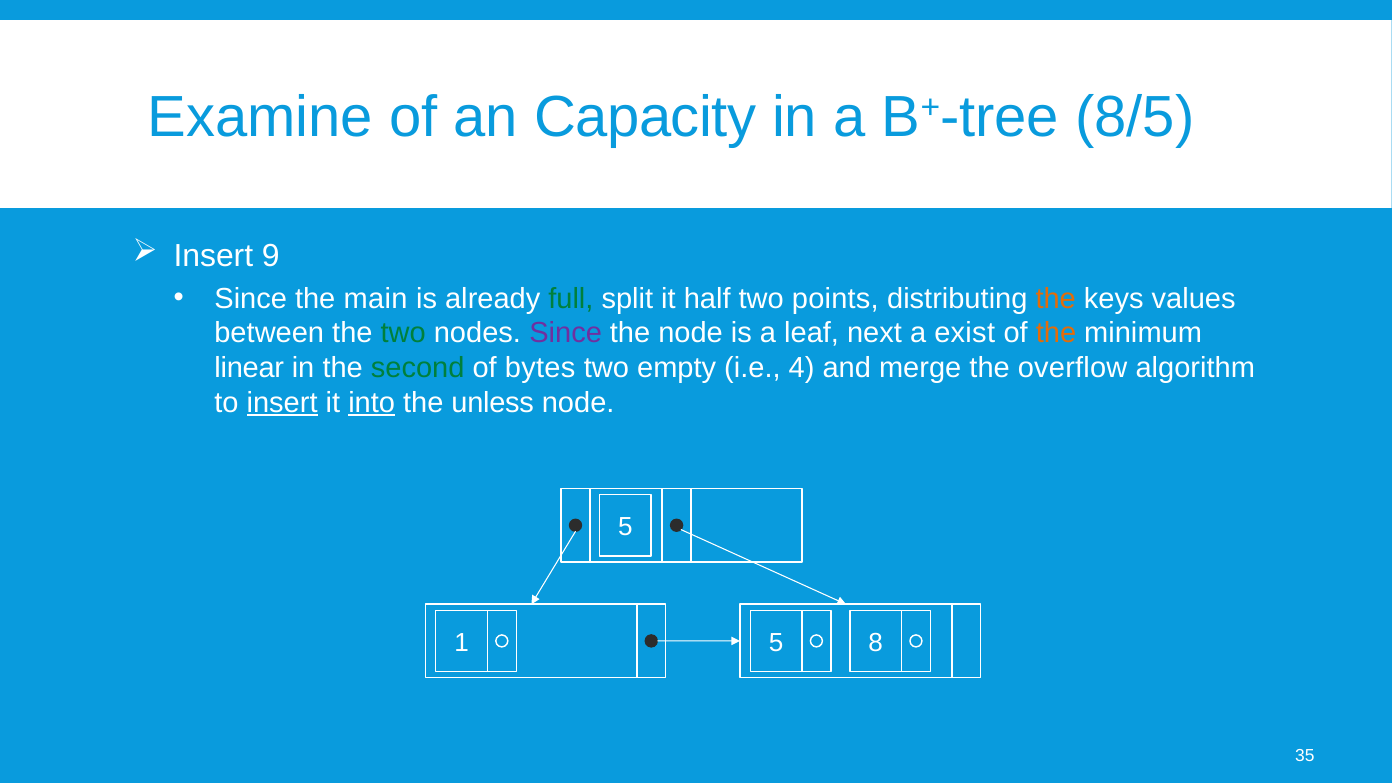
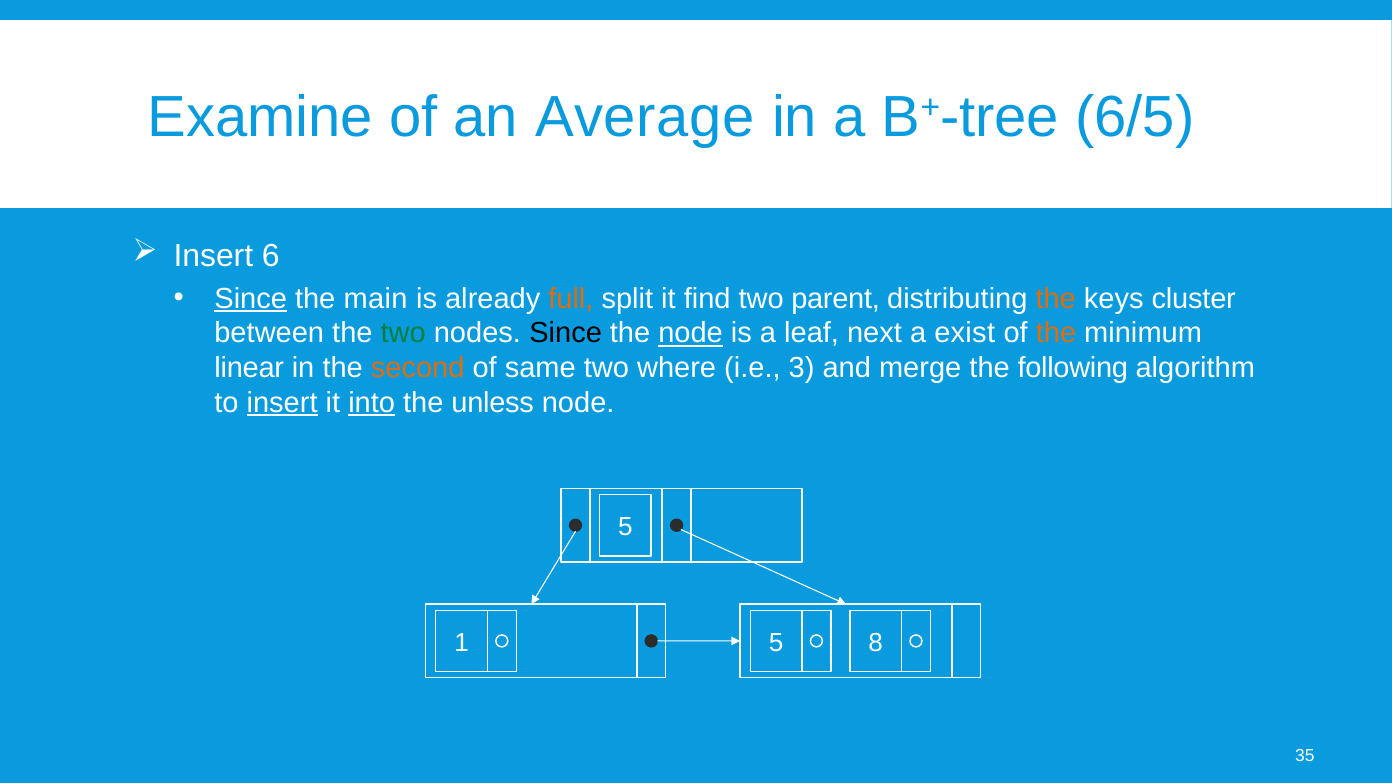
Capacity: Capacity -> Average (645, 117)
8/5: 8/5 -> 6/5 (1135, 117)
9: 9 -> 6 (271, 256)
Since underline: none -> present (251, 298)
full colour: green -> orange (571, 298)
half: half -> find (707, 298)
points: points -> parent (836, 298)
values: values -> cluster (1194, 298)
Since colour: purple -> black (566, 333)
node underline: none -> present (691, 333)
second colour: green -> orange (418, 368)
bytes: bytes -> same (540, 368)
empty: empty -> where (677, 368)
4: 4 -> 3 (802, 368)
overflow: overflow -> following (1073, 368)
